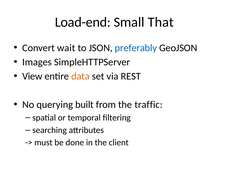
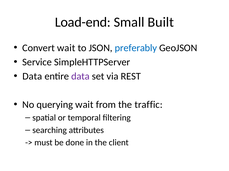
That: That -> Built (161, 22)
Images: Images -> Service (37, 62)
View: View -> Data (32, 77)
data colour: orange -> purple (80, 77)
querying built: built -> wait (84, 105)
